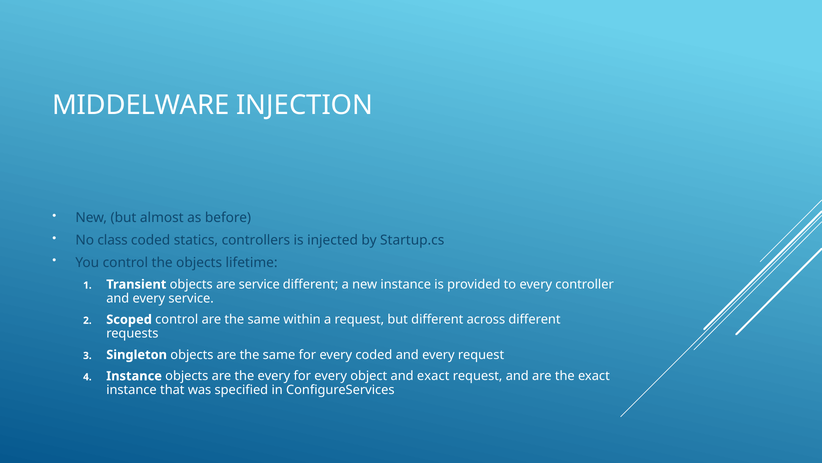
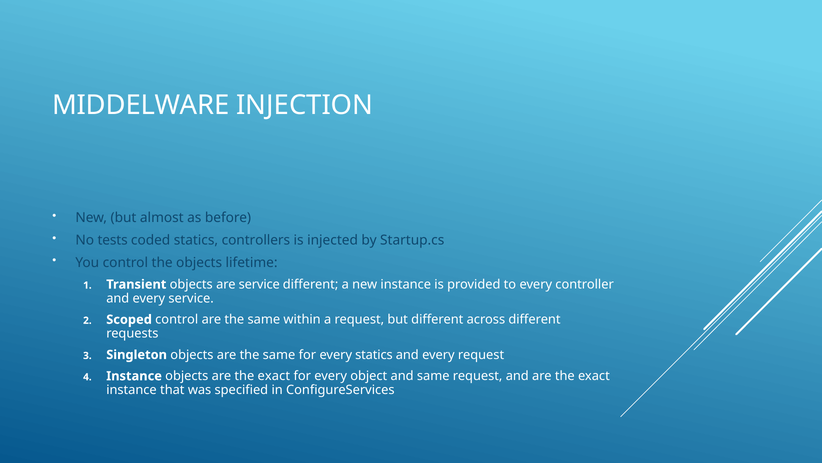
class: class -> tests (113, 240)
every coded: coded -> statics (374, 354)
objects are the every: every -> exact (274, 376)
and exact: exact -> same (433, 376)
